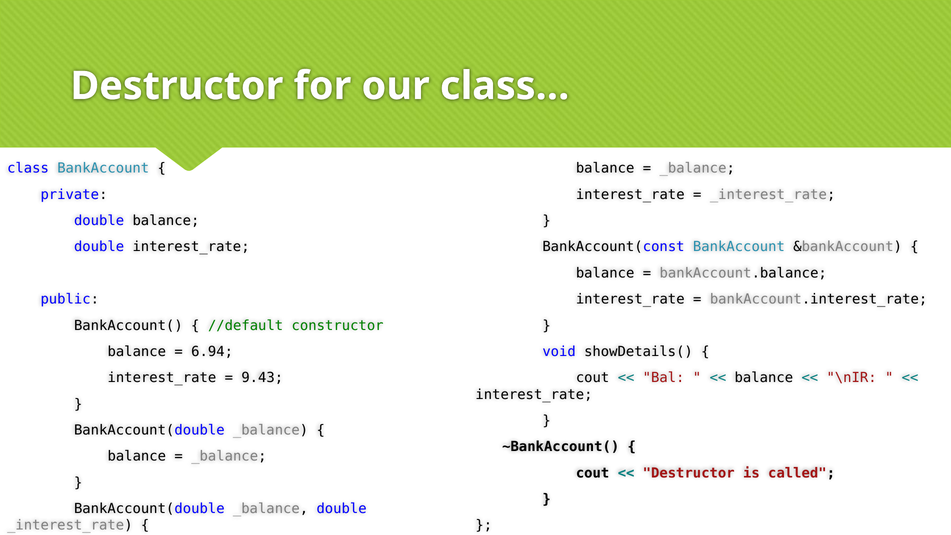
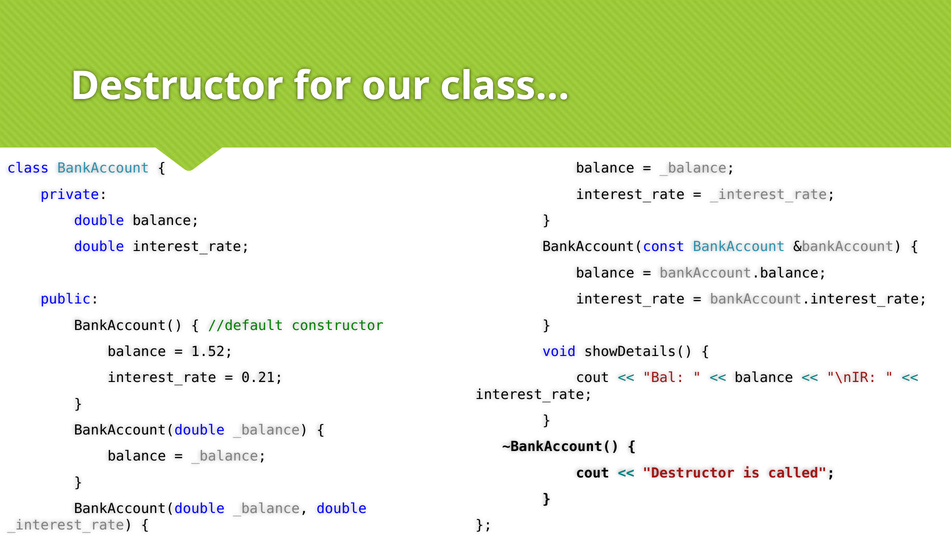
6.94: 6.94 -> 1.52 (212, 352)
9.43: 9.43 -> 0.21 (262, 378)
